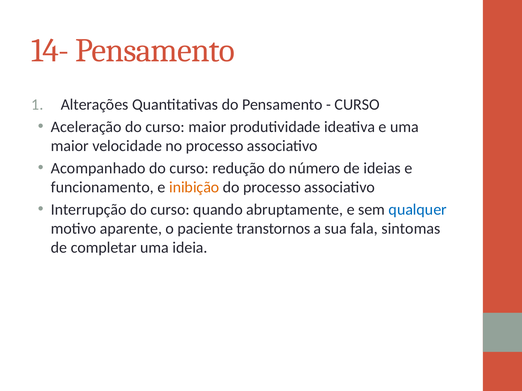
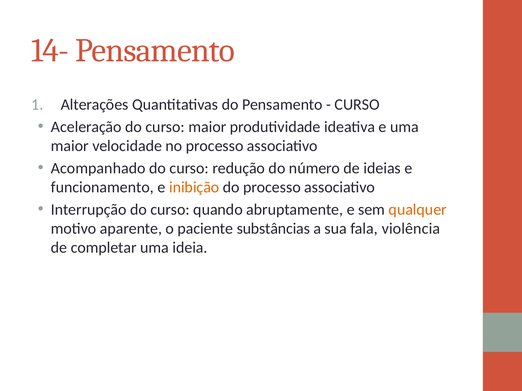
qualquer colour: blue -> orange (418, 210)
transtornos: transtornos -> substâncias (273, 229)
sintomas: sintomas -> violência (411, 229)
